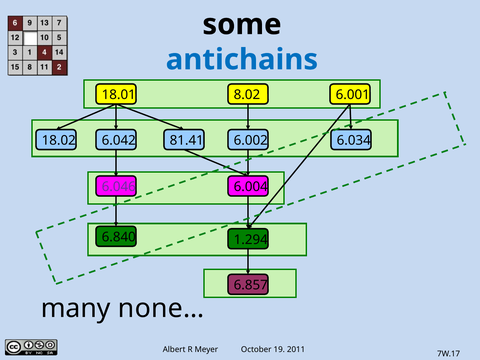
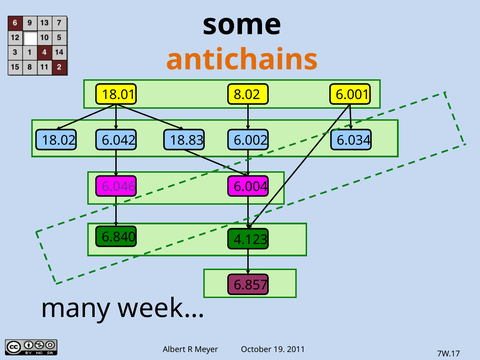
antichains colour: blue -> orange (242, 60)
81.41: 81.41 -> 18.83 (187, 140)
1.294: 1.294 -> 4.123 (251, 240)
none…: none… -> week… (161, 309)
